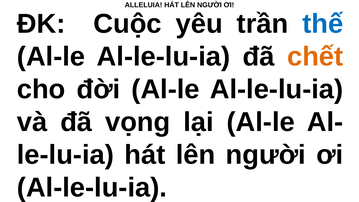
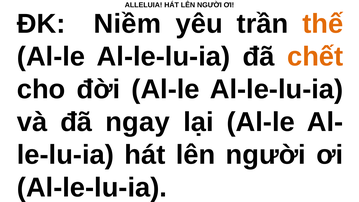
Cuộc: Cuộc -> Niềm (127, 24)
thế colour: blue -> orange (323, 24)
vọng: vọng -> ngay (138, 122)
